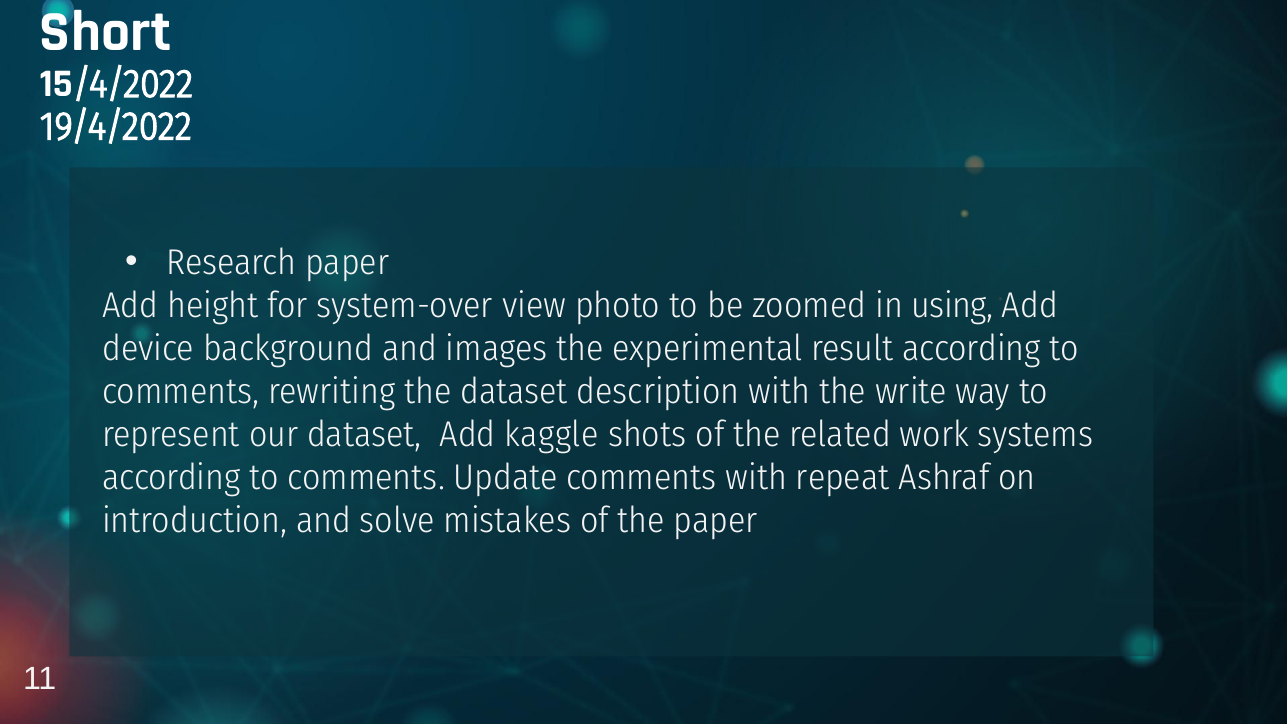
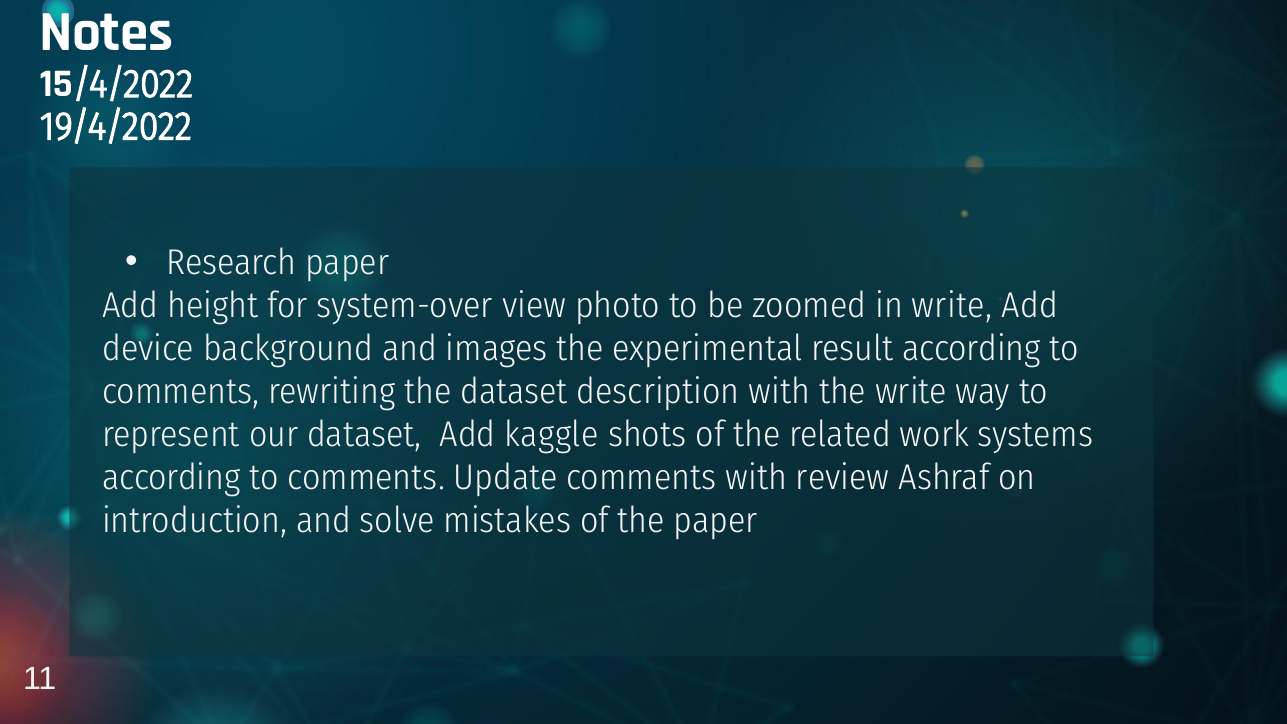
Short: Short -> Notes (106, 32)
in using: using -> write (952, 306)
repeat: repeat -> review (843, 477)
